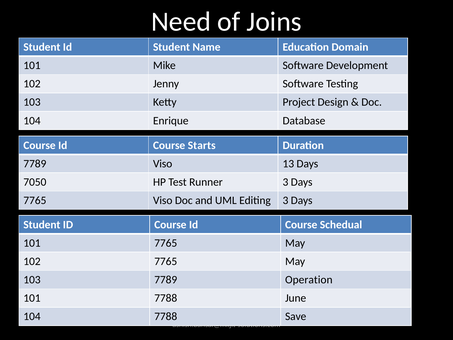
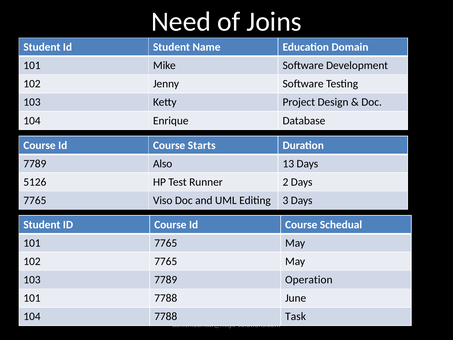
7789 Viso: Viso -> Also (163, 164)
7050: 7050 -> 5126 (35, 182)
Runner 3: 3 -> 2 (285, 182)
Save: Save -> Task (296, 316)
